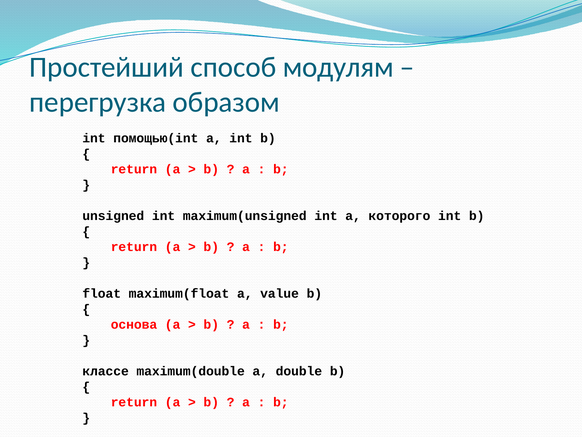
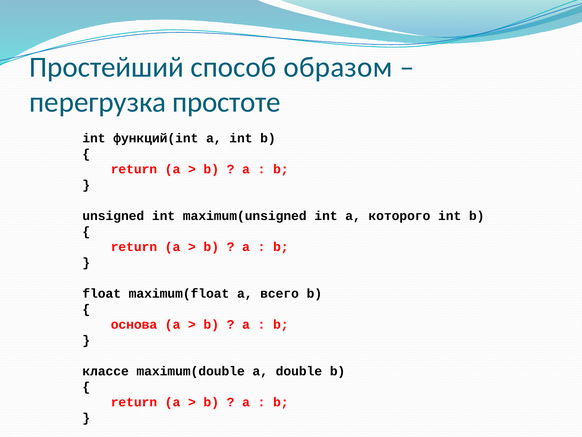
модулям: модулям -> образом (338, 67)
образом: образом -> простоте (226, 102)
помощью(int: помощью(int -> функций(int (156, 138)
value: value -> всего (280, 293)
